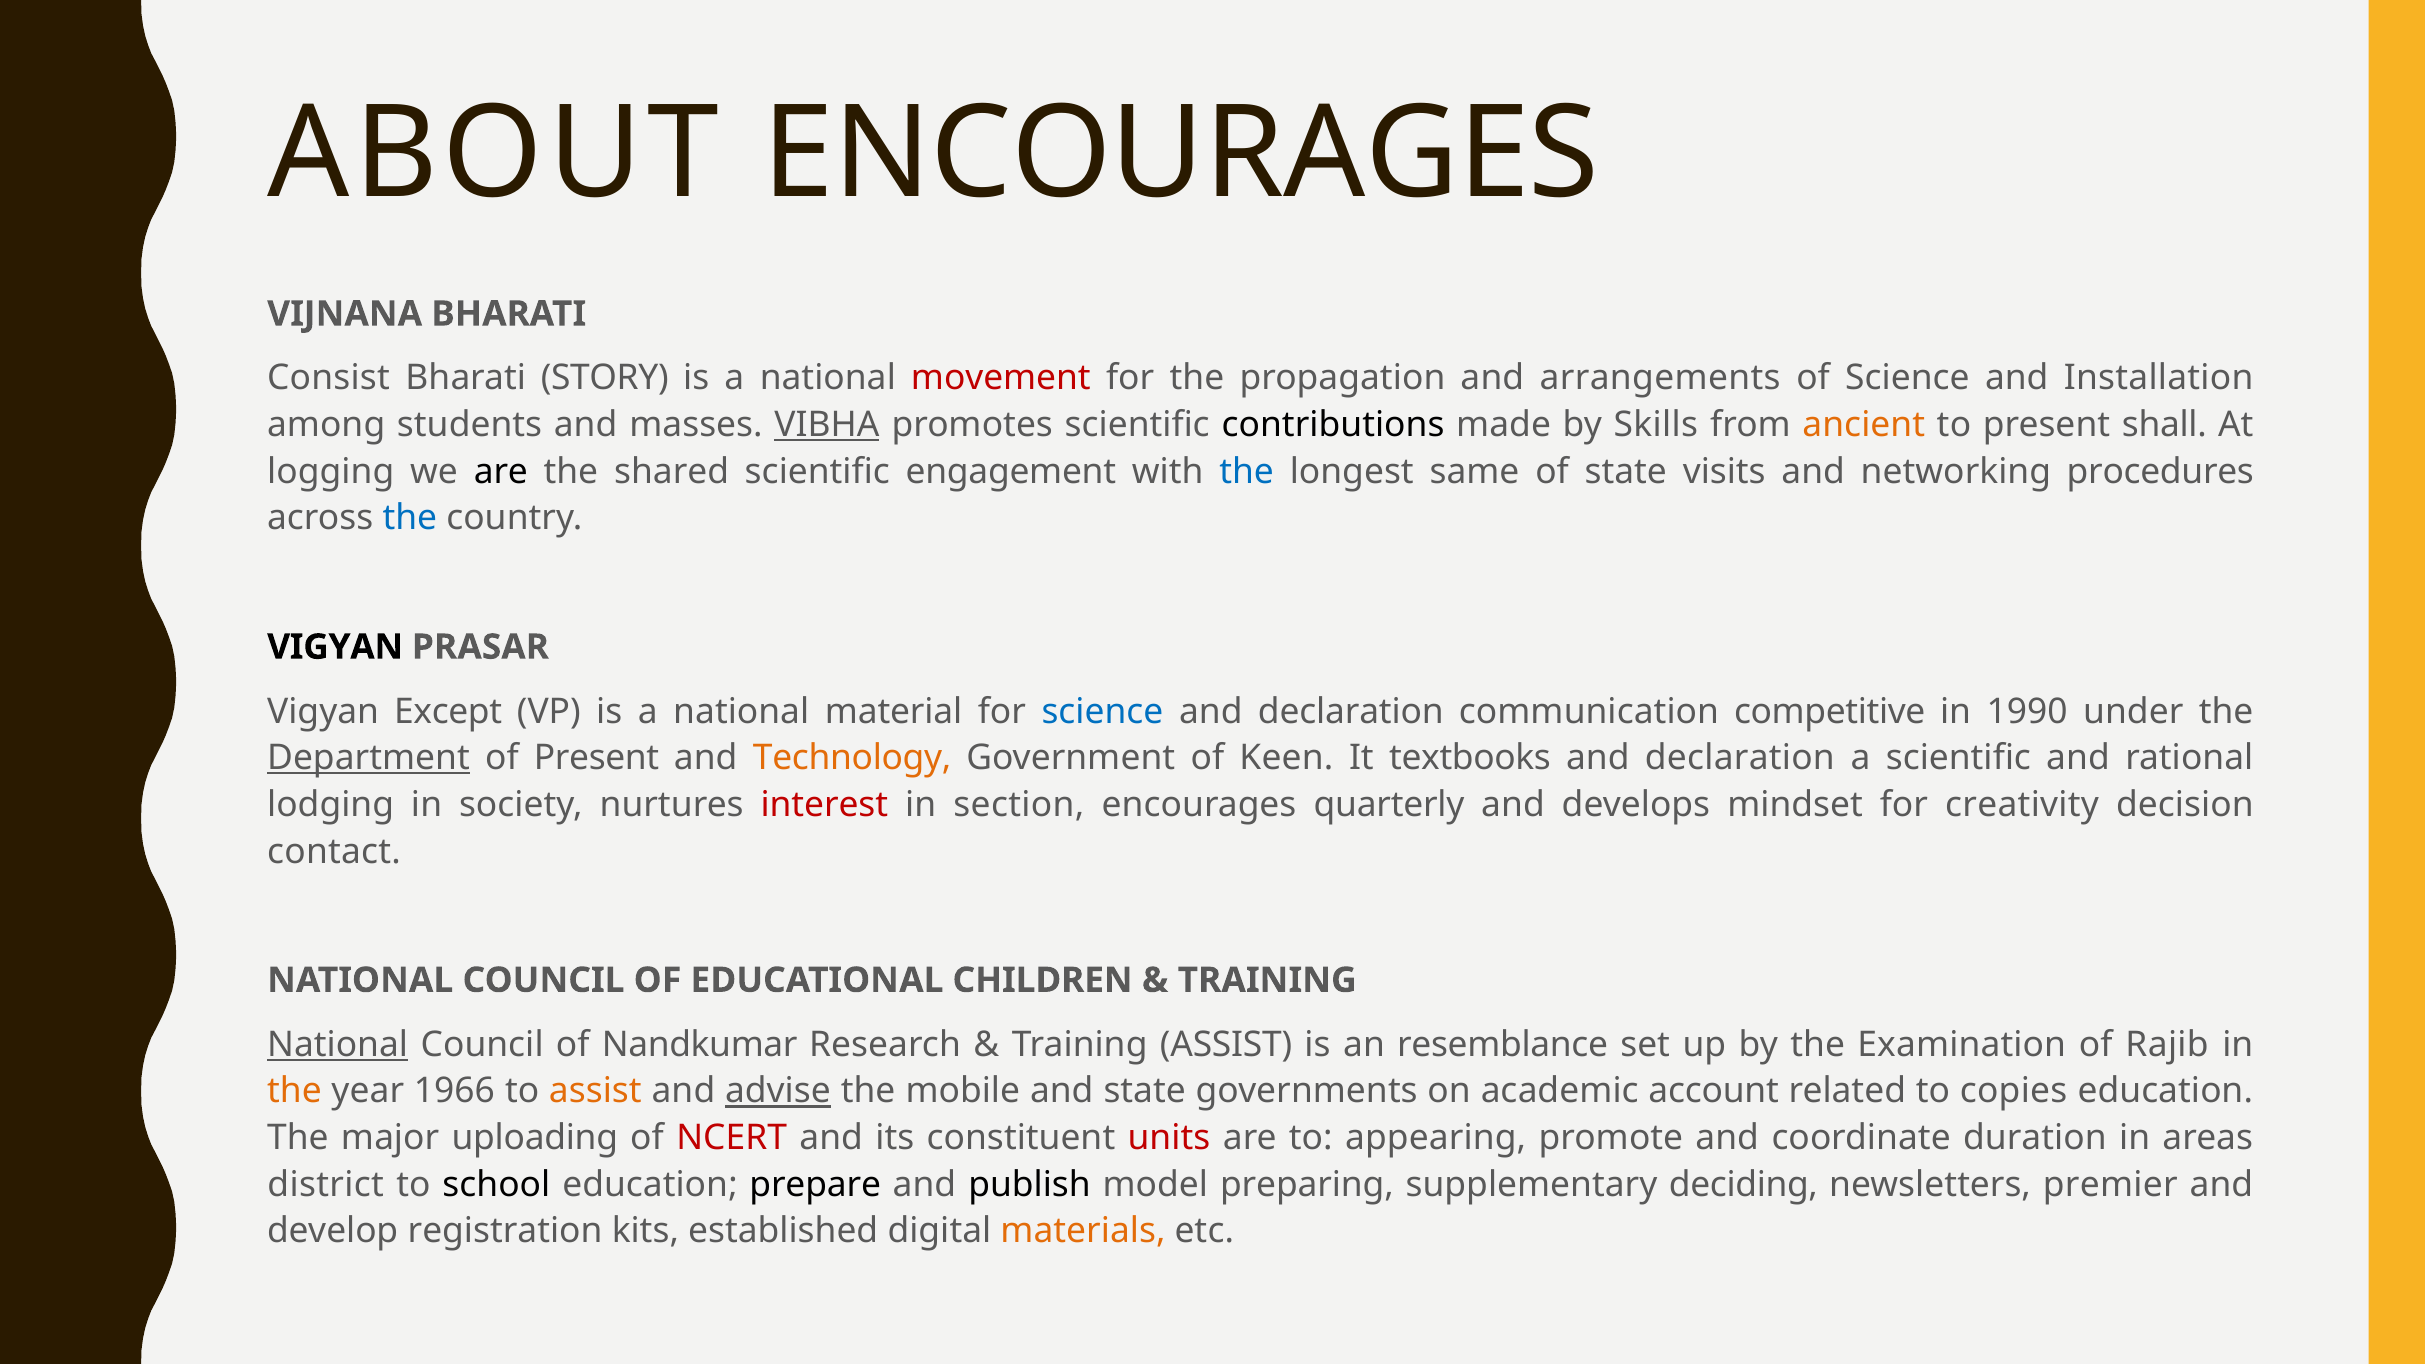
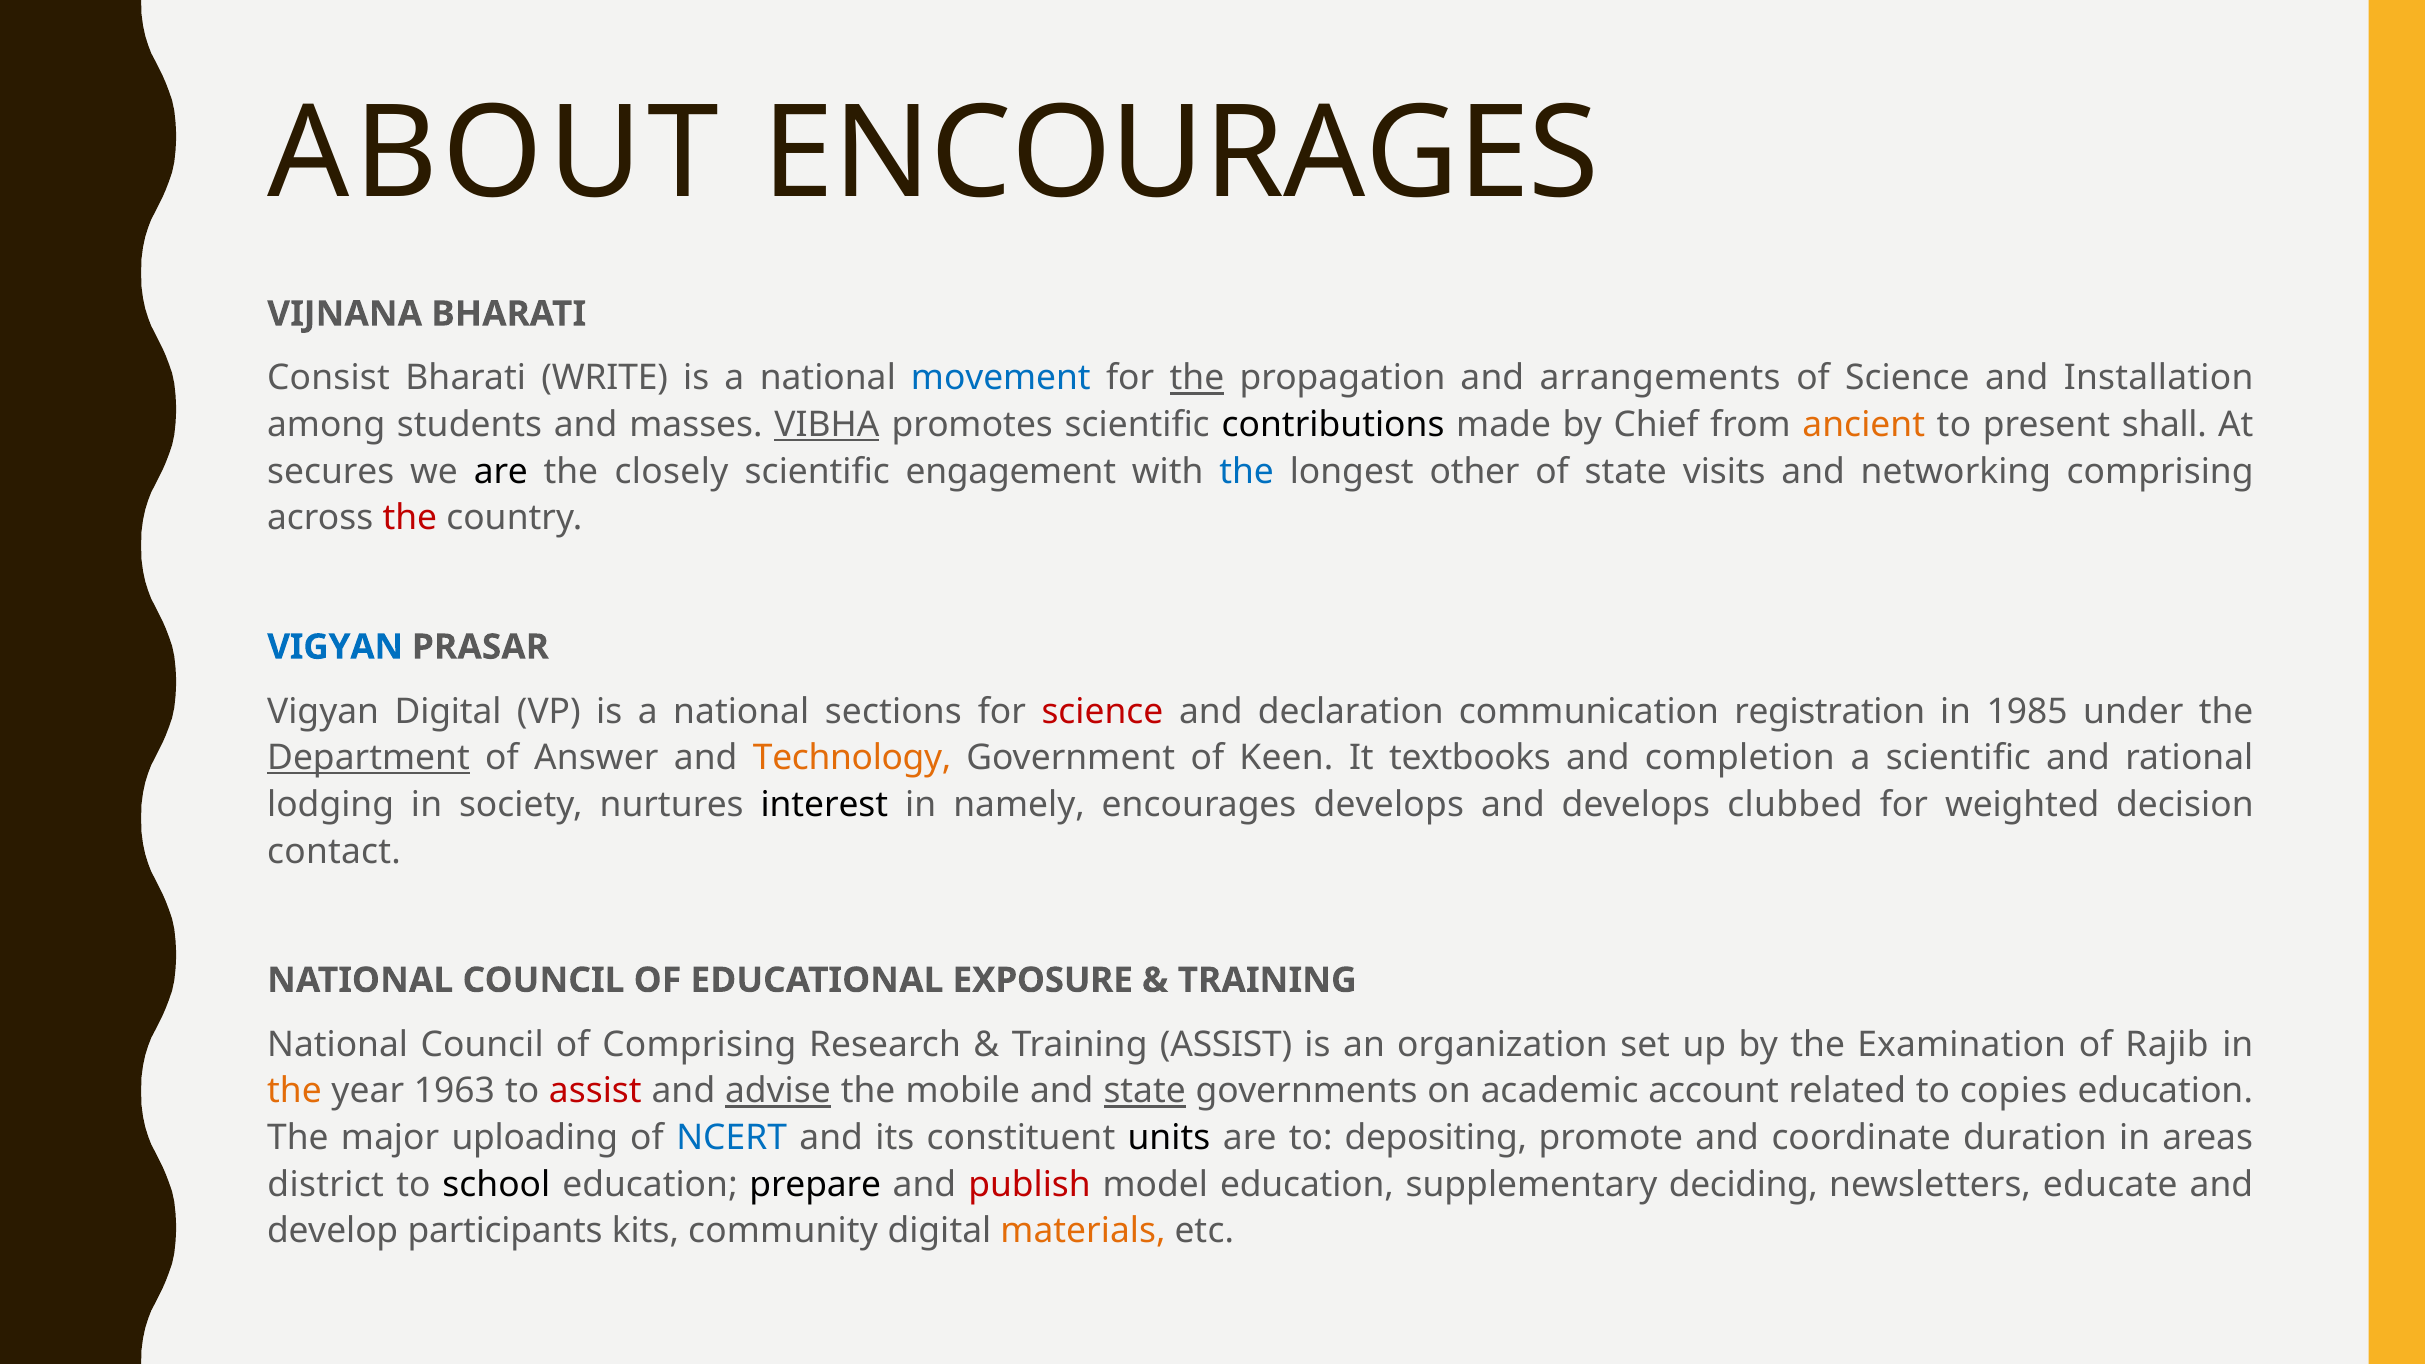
STORY: STORY -> WRITE (605, 378)
movement colour: red -> blue (1001, 378)
the underline: none -> present (1197, 378)
Skills: Skills -> Chief (1656, 425)
logging: logging -> secures (331, 472)
shared: shared -> closely (671, 472)
same: same -> other (1475, 472)
networking procedures: procedures -> comprising (2160, 472)
the colour: blue -> red (410, 518)
VIGYAN colour: black -> blue (335, 647)
Vigyan Except: Except -> Digital (448, 711)
material: material -> sections (893, 711)
science colour: blue -> red (1102, 711)
competitive: competitive -> registration (1830, 711)
1990: 1990 -> 1985 (2027, 711)
of Present: Present -> Answer (596, 758)
declaration: declaration -> completion (1740, 758)
interest colour: red -> black (824, 805)
section: section -> namely (1019, 805)
encourages quarterly: quarterly -> develops (1389, 805)
mindset: mindset -> clubbed (1795, 805)
creativity: creativity -> weighted (2022, 805)
CHILDREN: CHILDREN -> EXPOSURE (1043, 980)
National underline: present -> none (338, 1045)
of Nandkumar: Nandkumar -> Comprising (699, 1045)
resemblance: resemblance -> organization (1502, 1045)
1966: 1966 -> 1963 (454, 1091)
assist colour: orange -> red (595, 1091)
state underline: none -> present (1145, 1091)
NCERT colour: red -> blue (732, 1138)
units colour: red -> black (1169, 1138)
appearing: appearing -> depositing (1436, 1138)
publish colour: black -> red (1029, 1185)
model preparing: preparing -> education (1307, 1185)
premier: premier -> educate (2110, 1185)
registration: registration -> participants (505, 1231)
established: established -> community (783, 1231)
